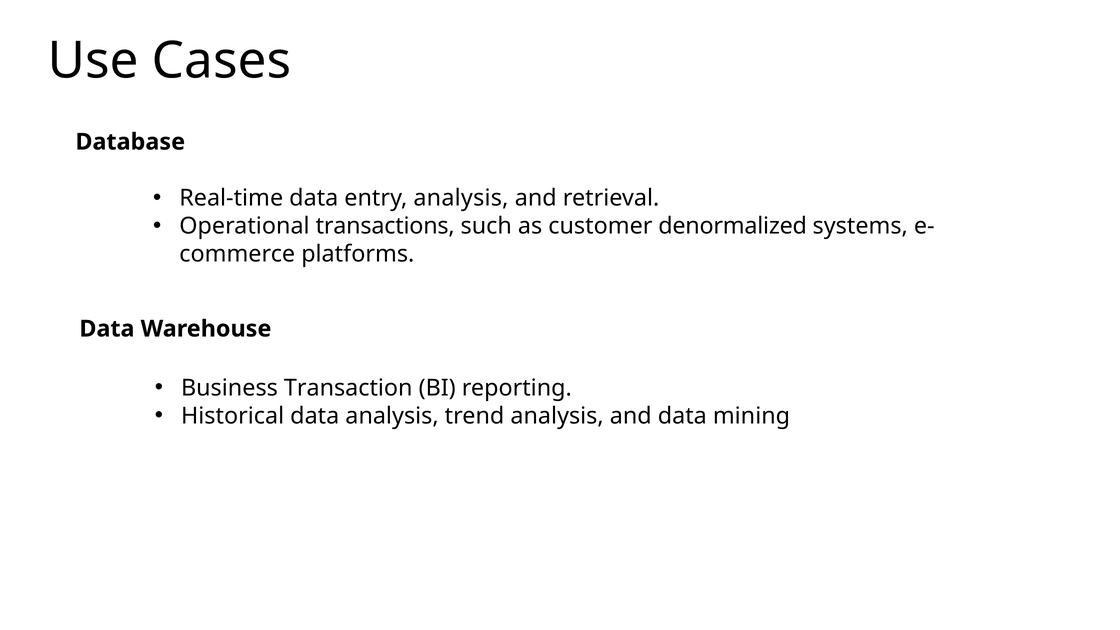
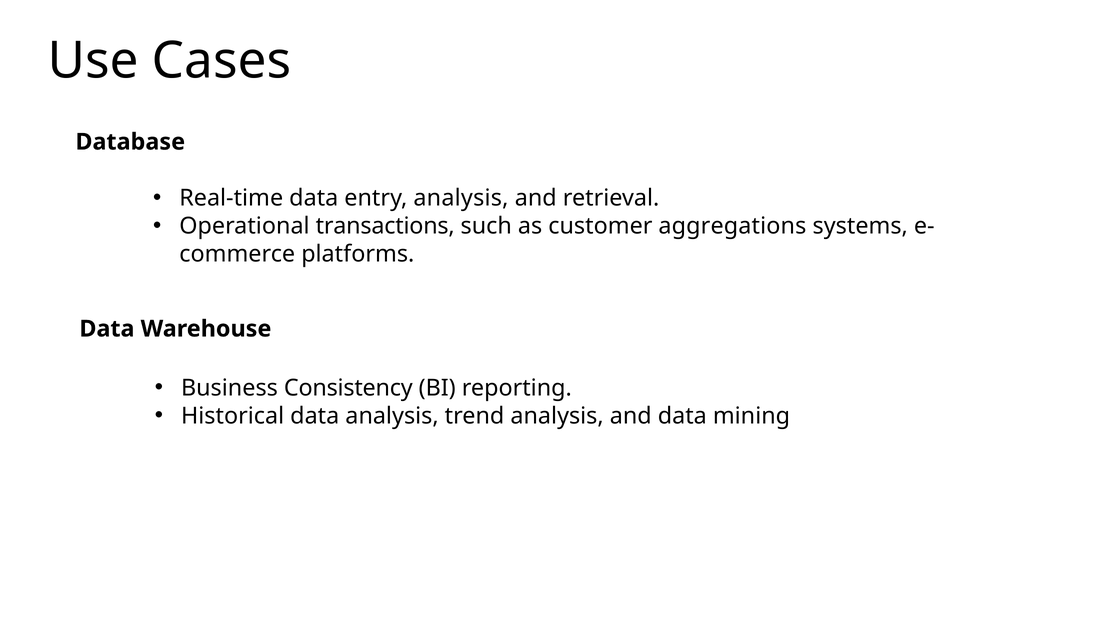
denormalized: denormalized -> aggregations (732, 226)
Transaction: Transaction -> Consistency (348, 388)
